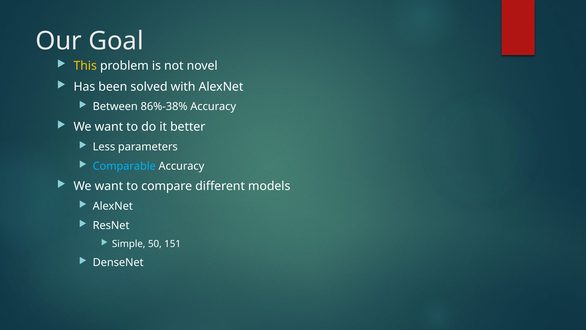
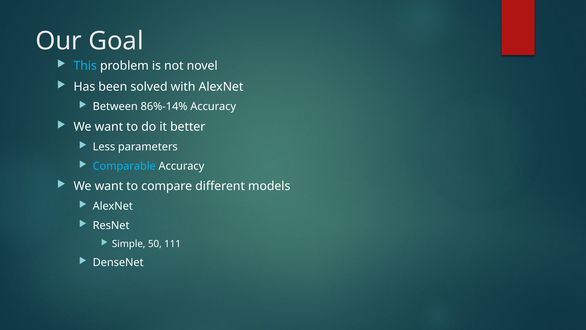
This colour: yellow -> light blue (85, 66)
86%-38%: 86%-38% -> 86%-14% (164, 107)
151: 151 -> 111 (173, 244)
